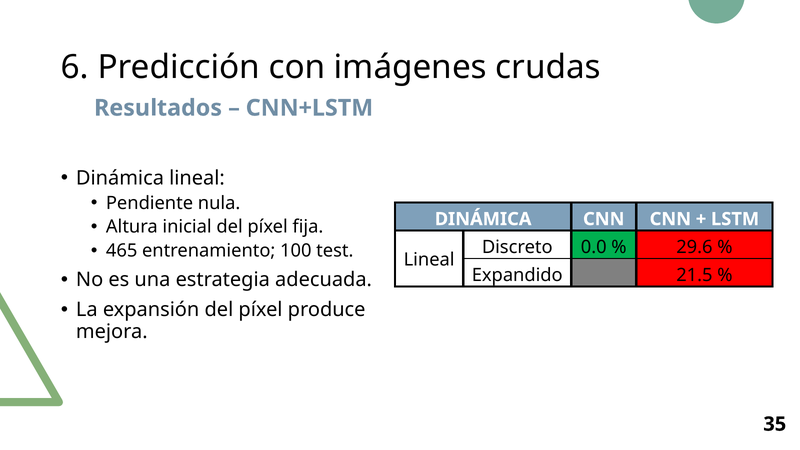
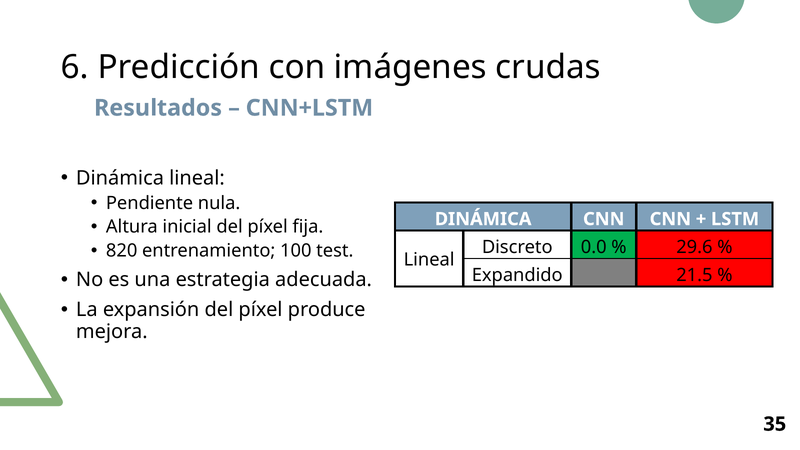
465: 465 -> 820 (122, 251)
